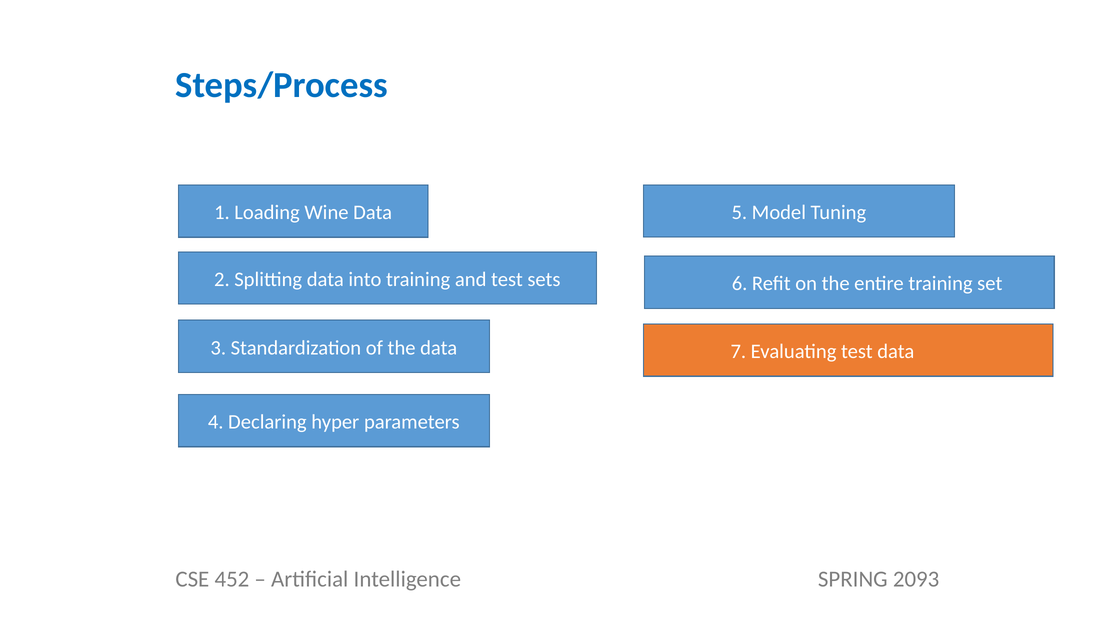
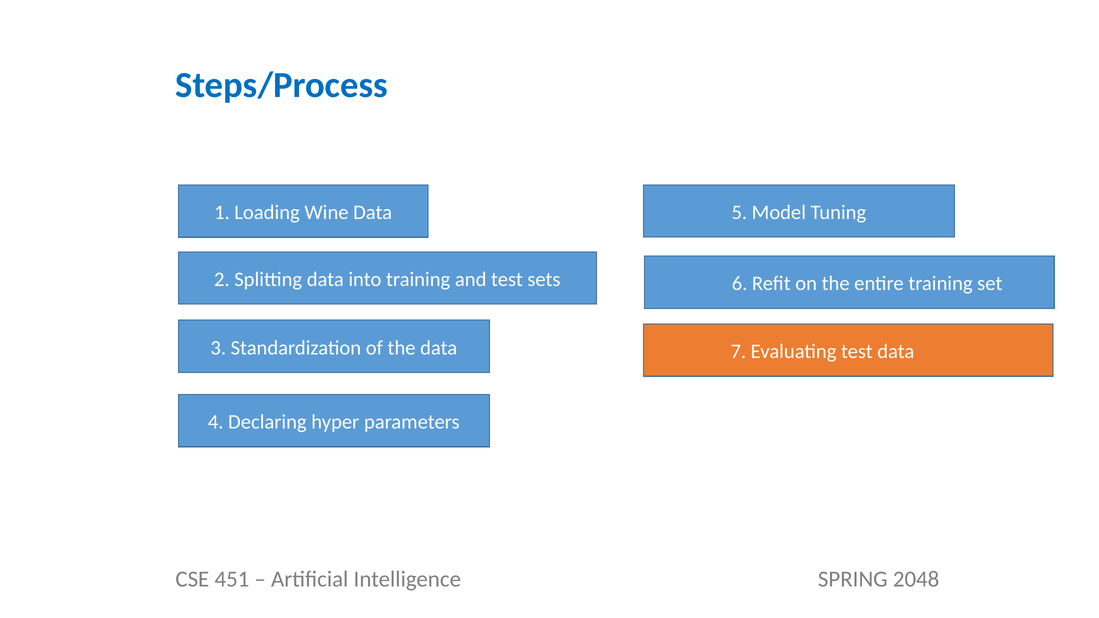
452: 452 -> 451 (232, 579)
2093: 2093 -> 2048 (916, 579)
